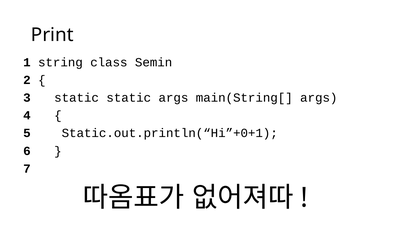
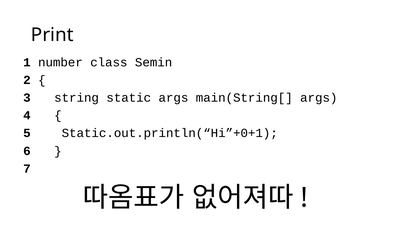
string: string -> number (60, 62)
3 static: static -> string (77, 98)
